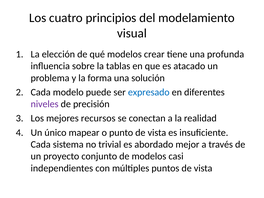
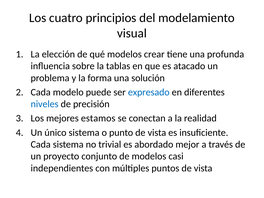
niveles colour: purple -> blue (45, 104)
recursos: recursos -> estamos (98, 118)
único mapear: mapear -> sistema (84, 133)
